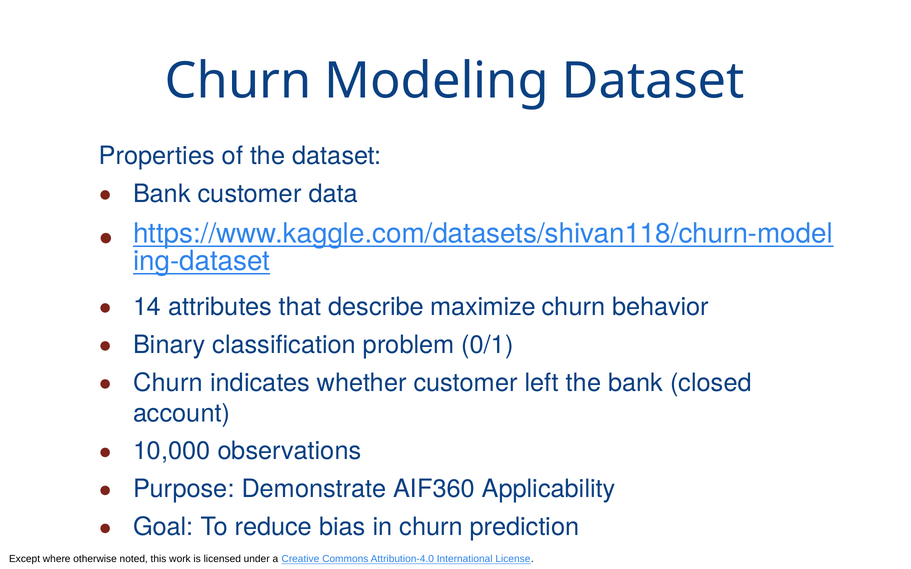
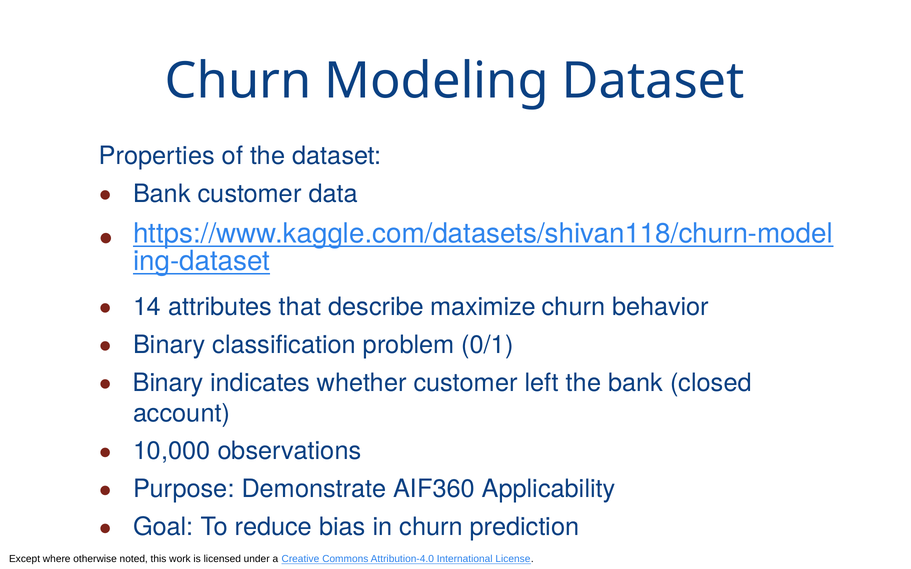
Churn: Churn -> Binary (168, 383)
